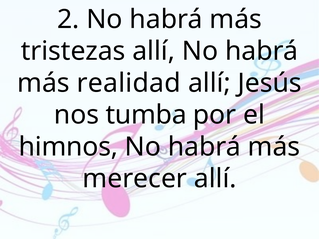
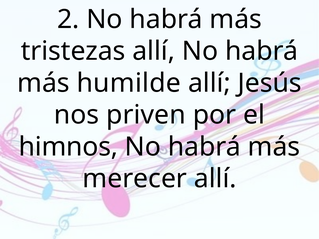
realidad: realidad -> humilde (129, 83)
tumba: tumba -> priven (146, 115)
